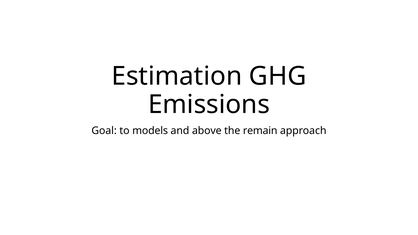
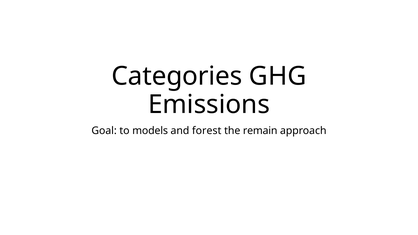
Estimation: Estimation -> Categories (177, 76)
above: above -> forest (207, 131)
